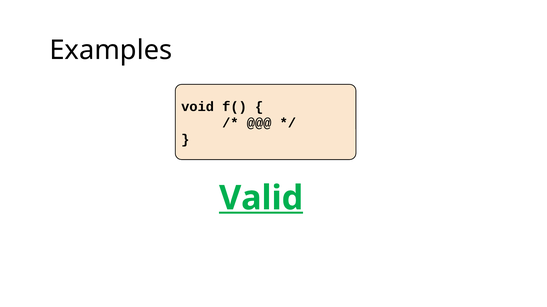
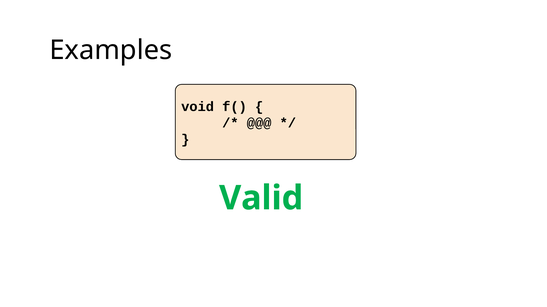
Valid underline: present -> none (261, 199)
